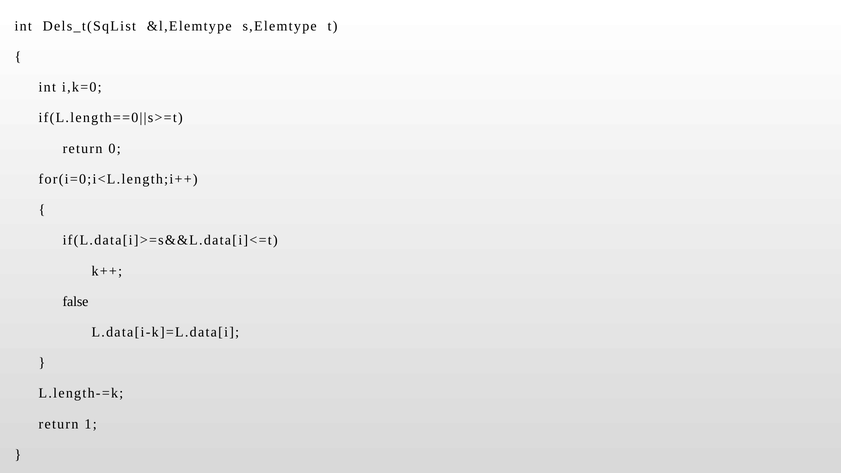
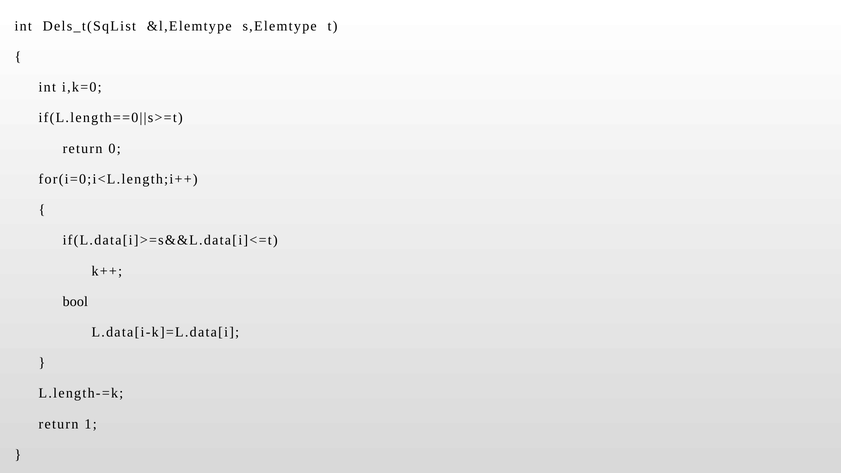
false: false -> bool (75, 302)
